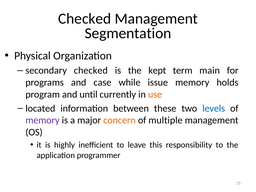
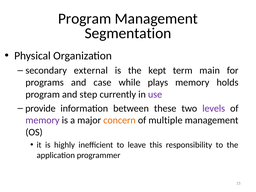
Checked: Checked -> Program (85, 19)
secondary checked: checked -> external (91, 71)
issue: issue -> plays (158, 82)
until: until -> step (88, 94)
use colour: orange -> purple (155, 94)
located: located -> provide (40, 108)
levels colour: blue -> purple (214, 108)
